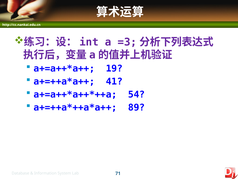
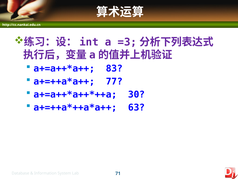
19: 19 -> 83 (114, 68)
41: 41 -> 77 (114, 81)
54: 54 -> 30 (136, 94)
89: 89 -> 63 (136, 107)
